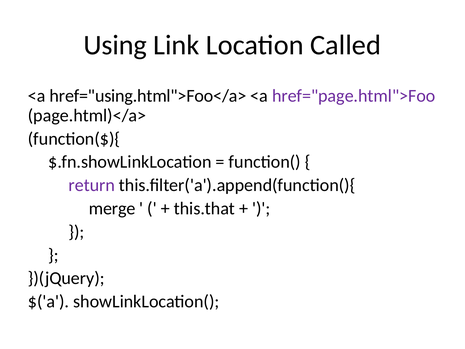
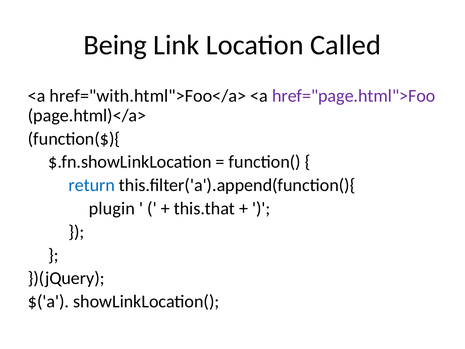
Using: Using -> Being (115, 45)
href="using.html">Foo</a>: href="using.html">Foo</a> -> href="with.html">Foo</a> (148, 96)
return colour: purple -> blue (92, 185)
merge: merge -> plugin (112, 208)
